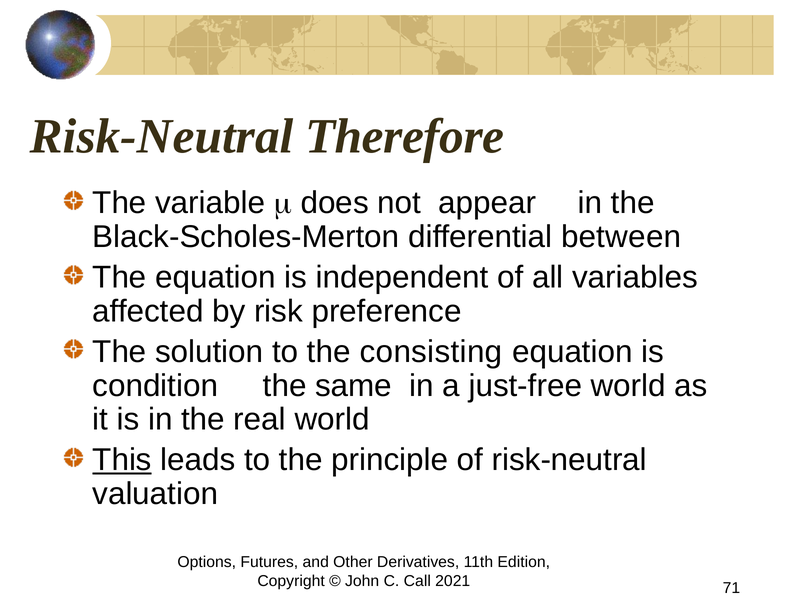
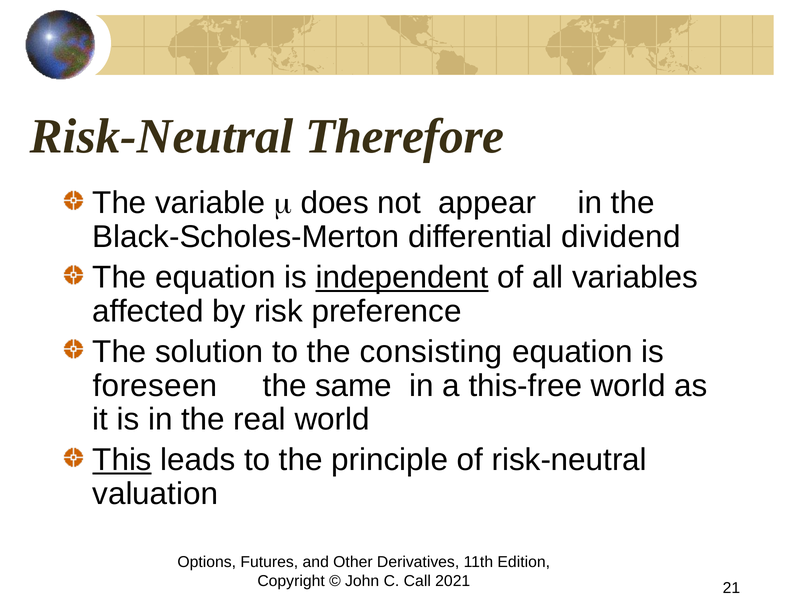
between: between -> dividend (621, 237)
independent underline: none -> present (402, 277)
condition: condition -> foreseen (155, 385)
just-free: just-free -> this-free (525, 385)
71: 71 -> 21 (731, 588)
